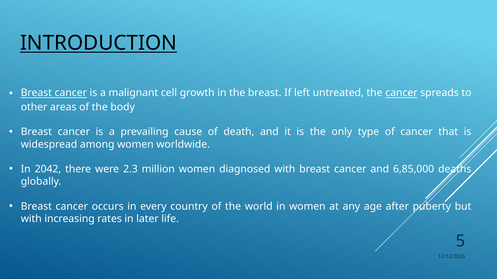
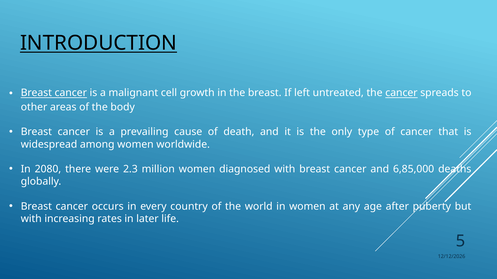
2042: 2042 -> 2080 (48, 169)
